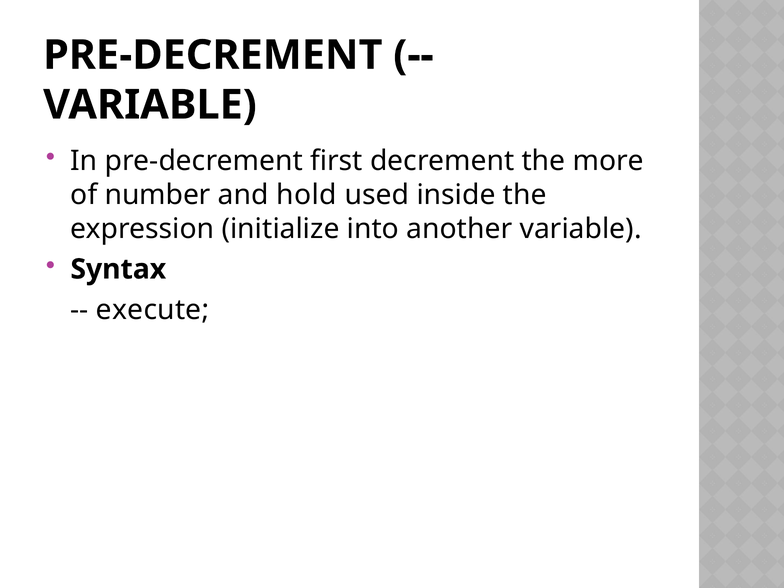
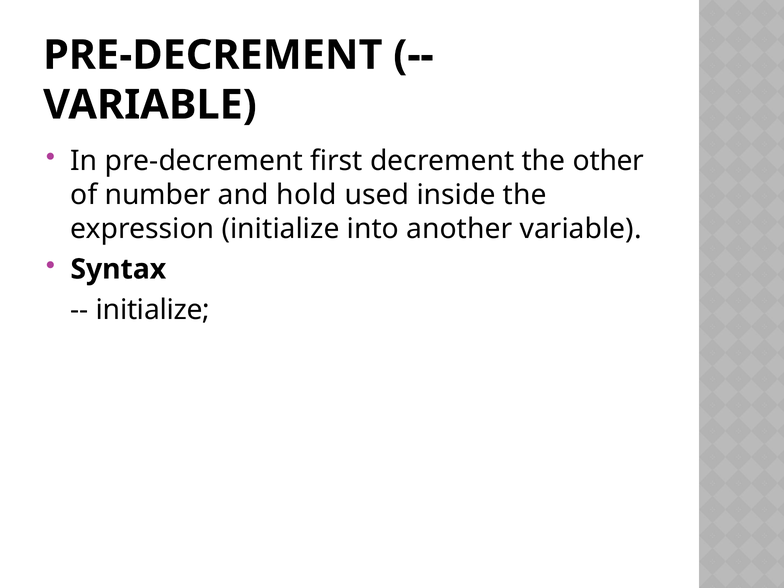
more: more -> other (608, 161)
execute: execute -> initialize (153, 310)
